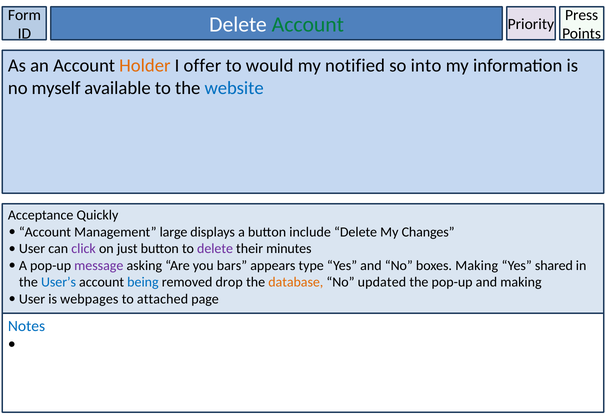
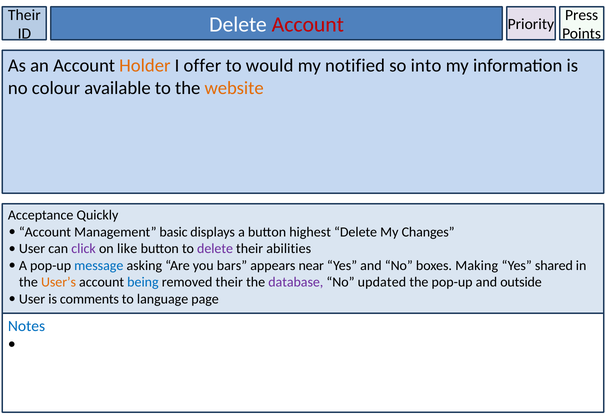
Form: Form -> Their (24, 15)
Account colour: green -> red (308, 25)
myself: myself -> colour (56, 88)
website colour: blue -> orange (234, 88)
large: large -> basic (174, 232)
include: include -> highest (310, 232)
just: just -> like (127, 249)
minutes: minutes -> abilities (289, 249)
message colour: purple -> blue (99, 266)
type: type -> near (311, 266)
User’s colour: blue -> orange (59, 283)
removed drop: drop -> their (229, 283)
database colour: orange -> purple (296, 283)
and making: making -> outside (521, 283)
webpages: webpages -> comments (89, 300)
attached: attached -> language (163, 300)
